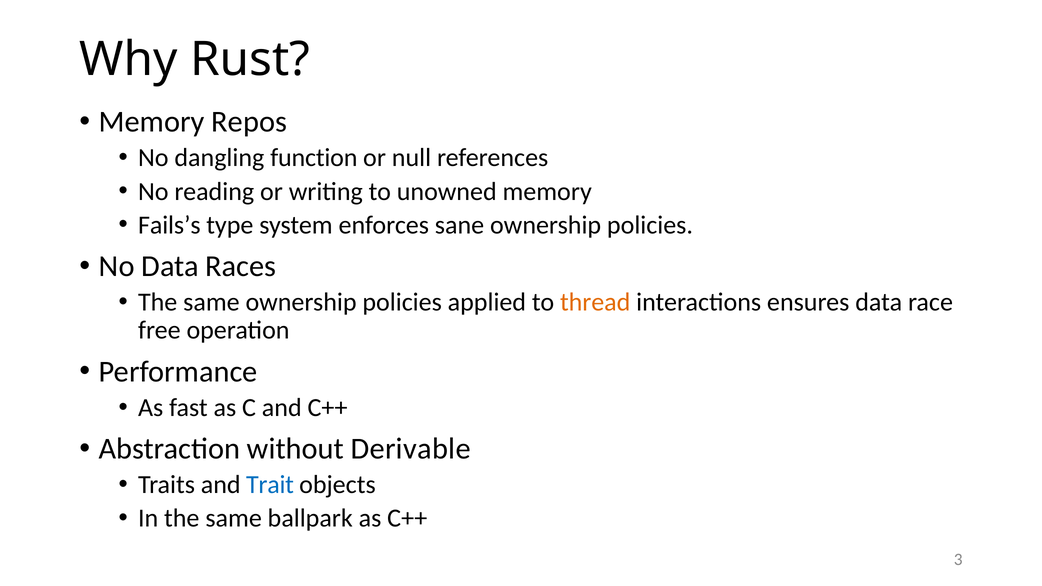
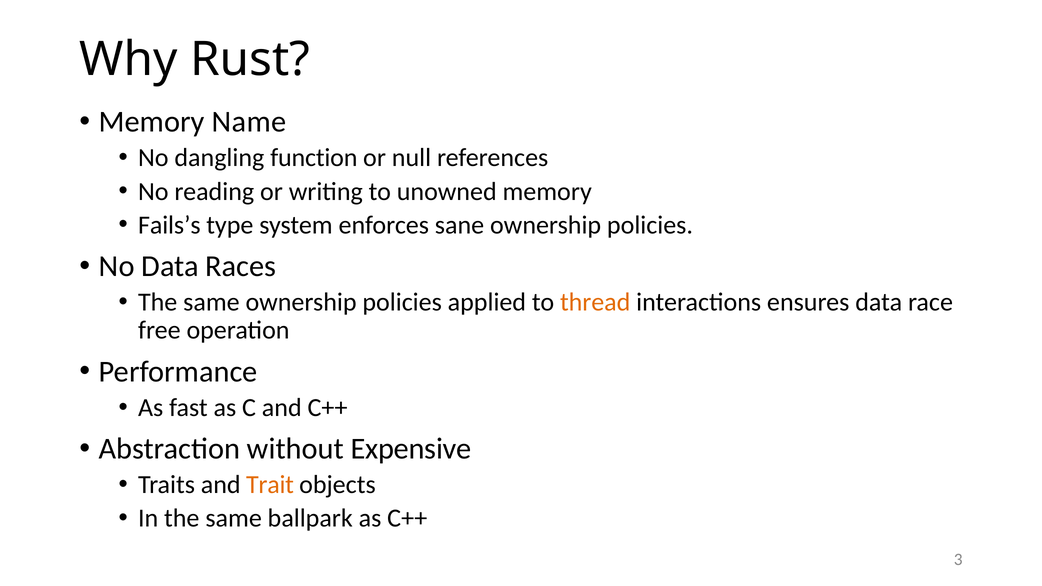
Repos: Repos -> Name (249, 122)
Derivable: Derivable -> Expensive (411, 449)
Trait colour: blue -> orange (270, 485)
